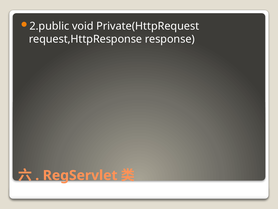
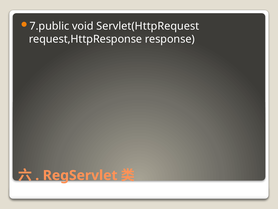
2.public: 2.public -> 7.public (49, 26)
Private(HttpRequest: Private(HttpRequest -> Servlet(HttpRequest (148, 26)
